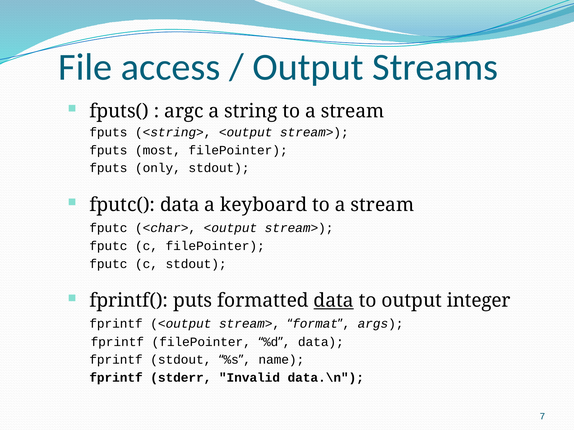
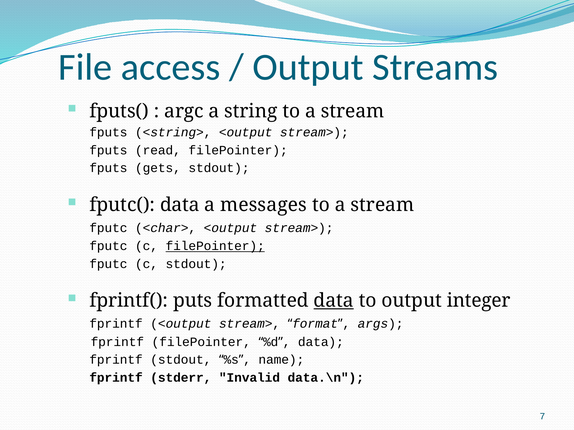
most: most -> read (158, 150)
only: only -> gets (158, 168)
keyboard: keyboard -> messages (264, 205)
filePointer underline: none -> present (215, 246)
